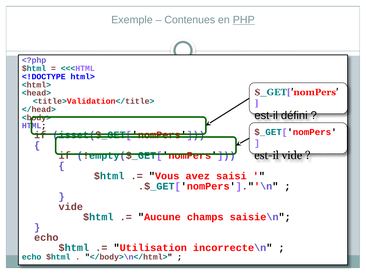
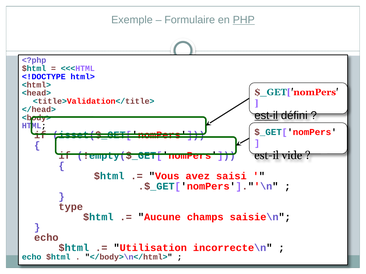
Contenues: Contenues -> Formulaire (190, 20)
est-il underline: none -> present (266, 116)
vide: vide -> type (71, 207)
